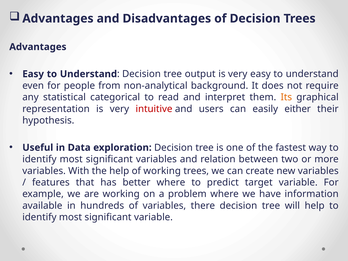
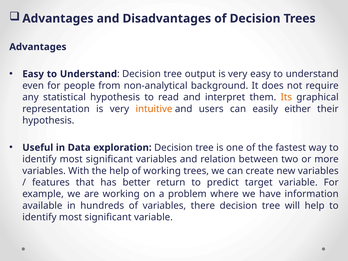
statistical categorical: categorical -> hypothesis (115, 97)
intuitive colour: red -> orange (154, 109)
better where: where -> return (171, 182)
